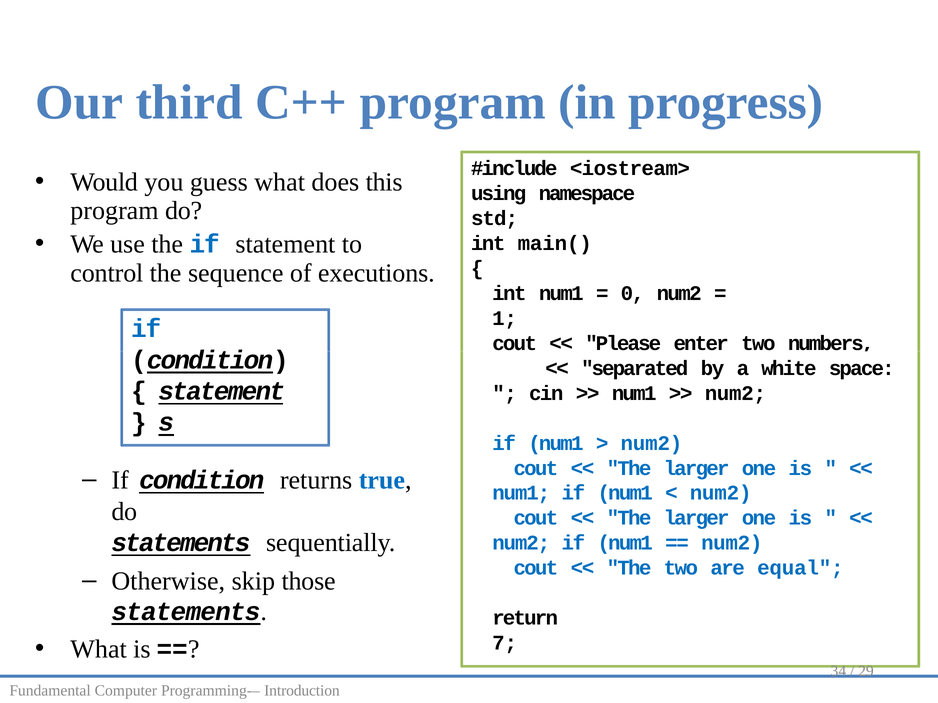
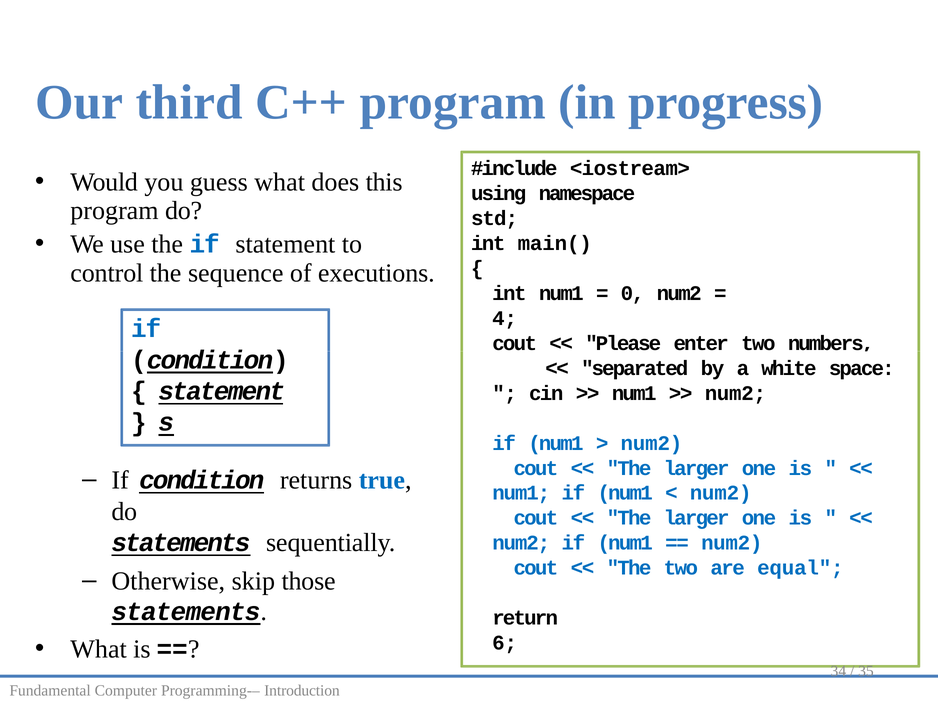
1: 1 -> 4 (505, 318)
7: 7 -> 6 (505, 644)
29: 29 -> 35 (866, 672)
